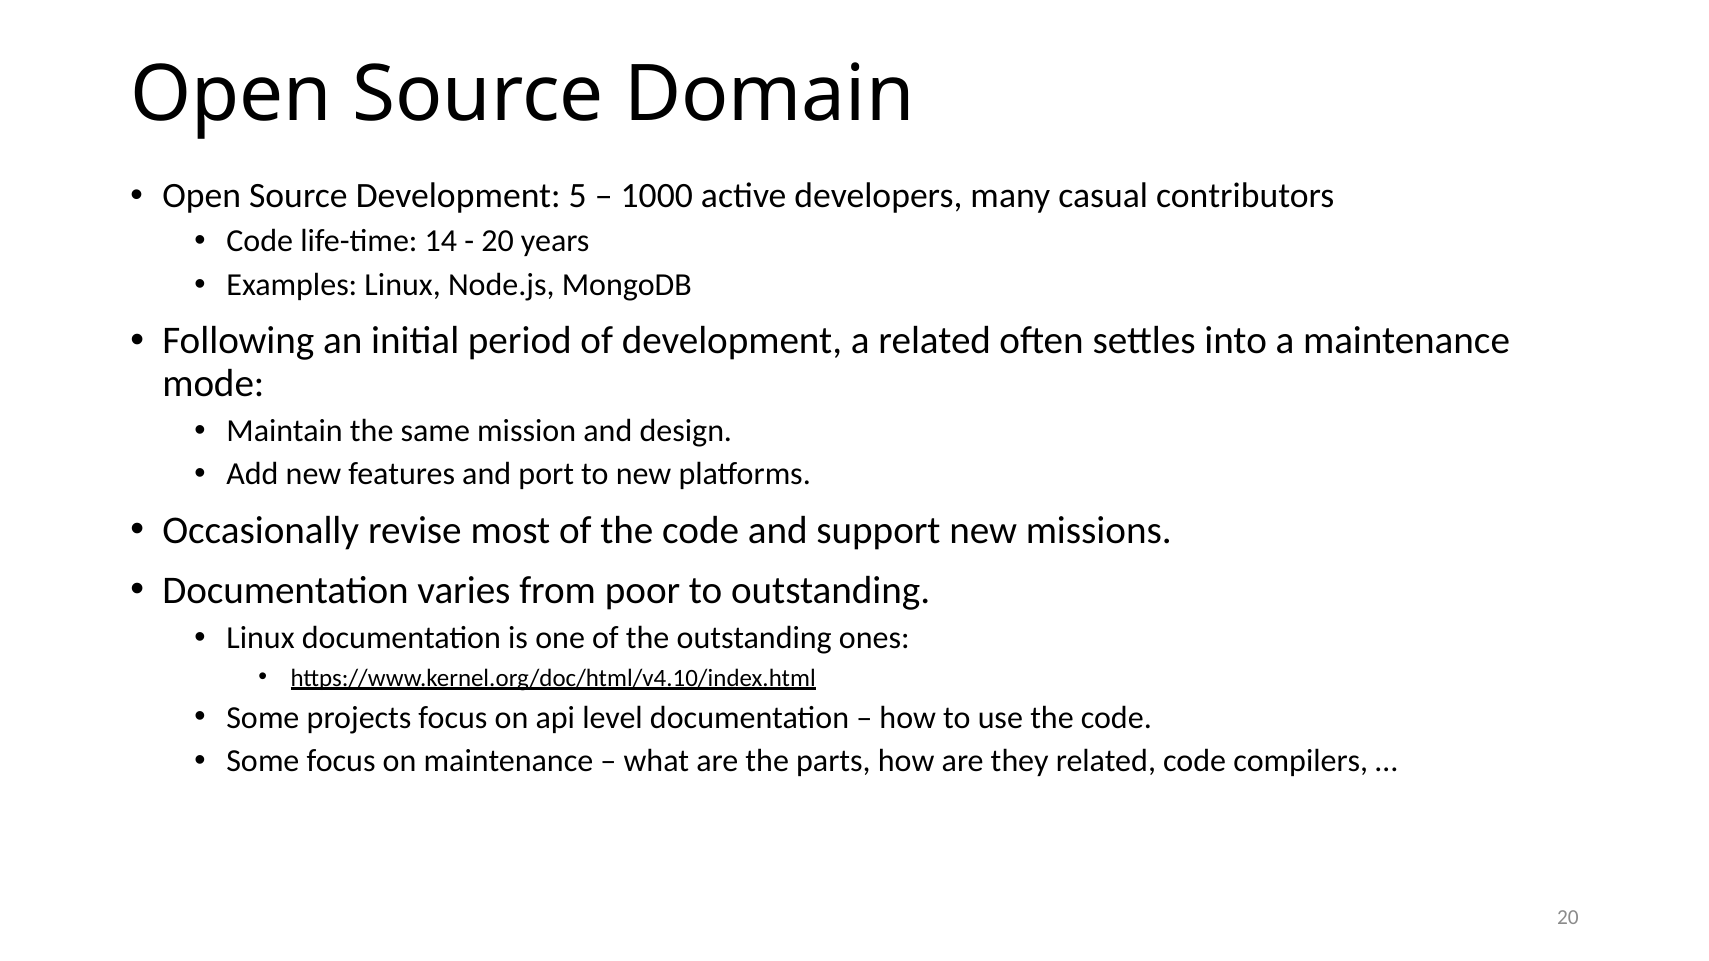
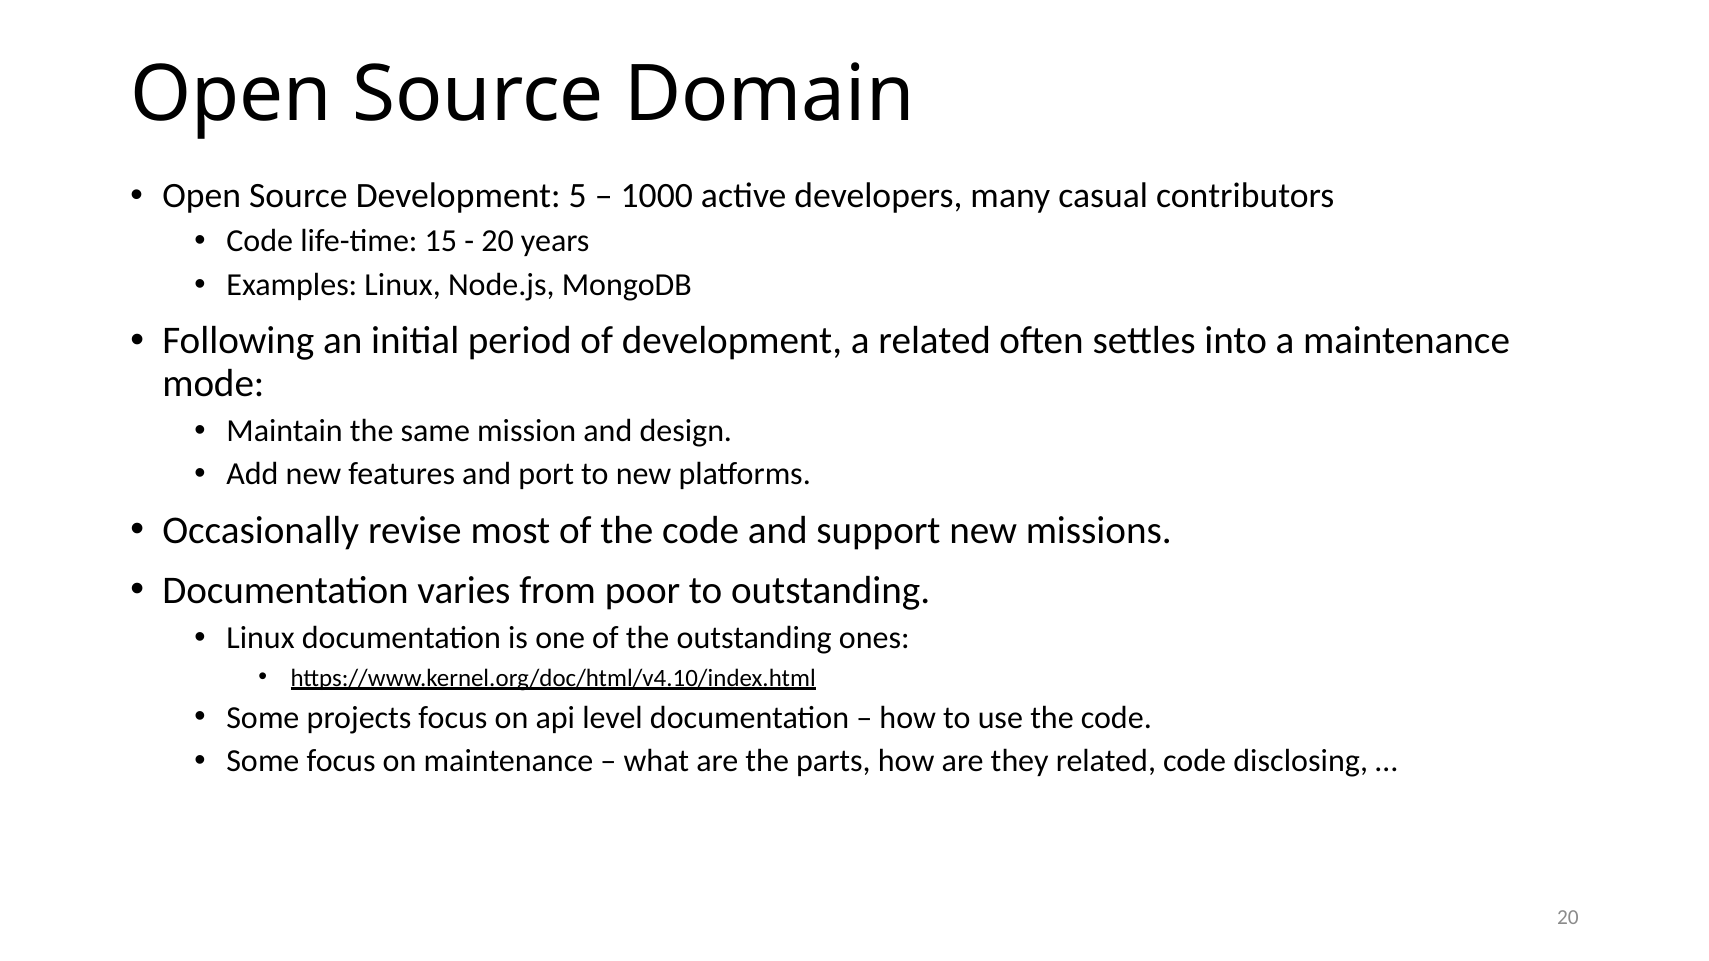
14: 14 -> 15 (441, 241)
compilers: compilers -> disclosing (1301, 761)
